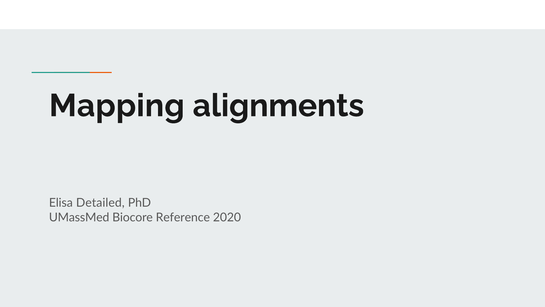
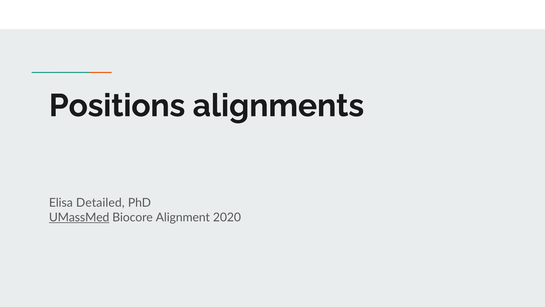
Mapping: Mapping -> Positions (117, 106)
UMassMed underline: none -> present (79, 217)
Reference: Reference -> Alignment (183, 217)
